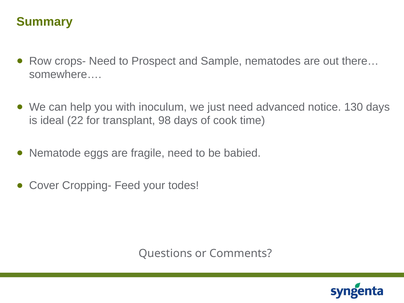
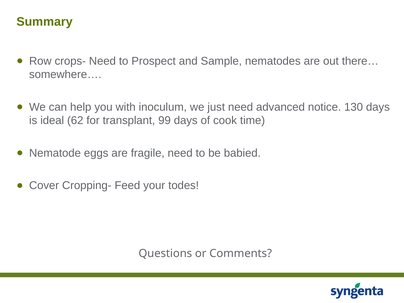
22: 22 -> 62 (75, 121)
98: 98 -> 99 (165, 121)
